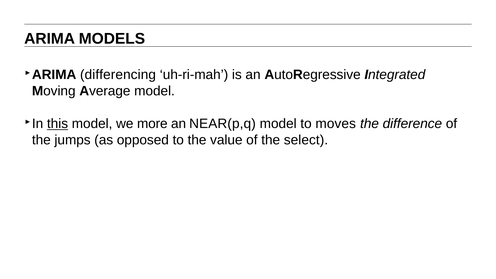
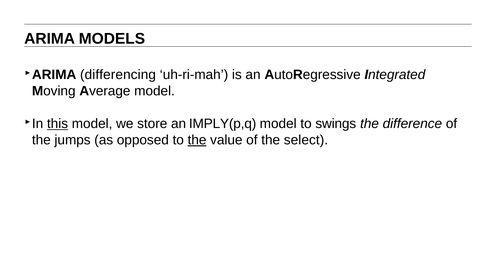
more: more -> store (152, 124)
NEAR(p,q: NEAR(p,q -> IMPLY(p,q (223, 124)
moves: moves -> swings (336, 124)
the underline: none -> present (197, 140)
